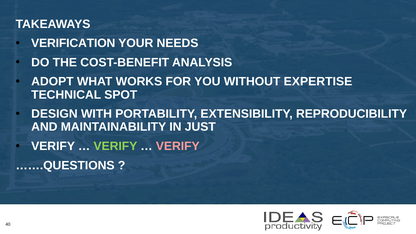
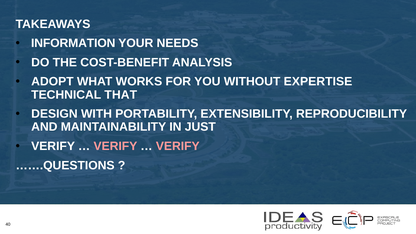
VERIFICATION: VERIFICATION -> INFORMATION (73, 43)
SPOT: SPOT -> THAT (121, 95)
VERIFY colour: light green -> pink (115, 146)
